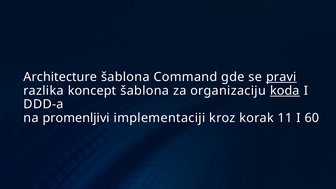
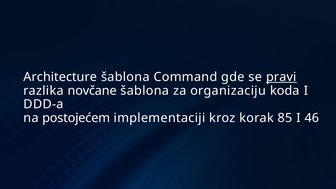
koncept: koncept -> novčane (92, 91)
koda underline: present -> none (285, 91)
promenljivi: promenljivi -> postojećem (76, 118)
11: 11 -> 85 (285, 118)
60: 60 -> 46 (312, 118)
